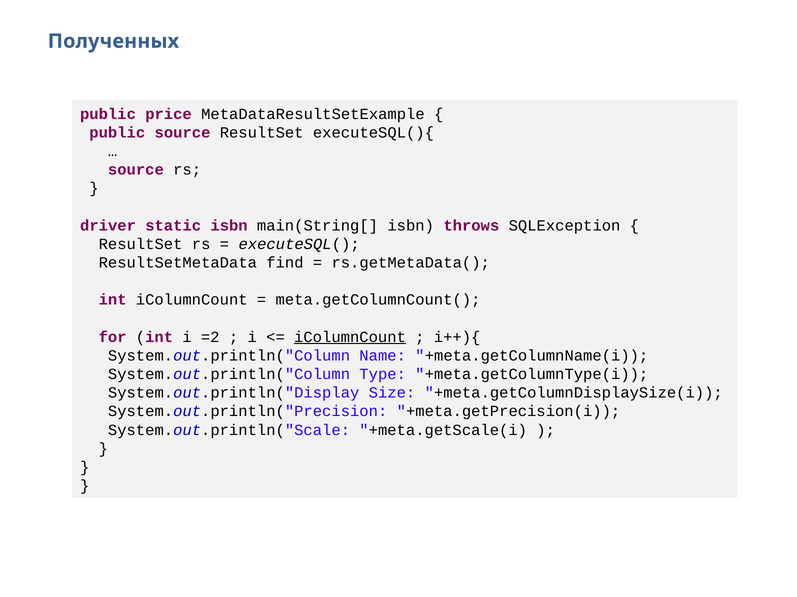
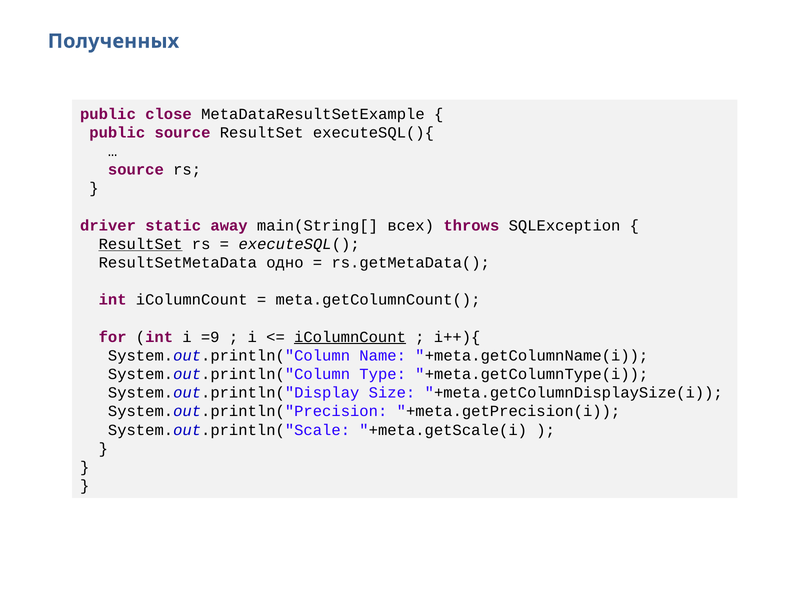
price: price -> close (169, 114)
static isbn: isbn -> away (229, 226)
main(String[ isbn: isbn -> всех (411, 226)
ResultSet underline: none -> present (141, 244)
find: find -> одно (285, 263)
=2: =2 -> =9 (210, 337)
